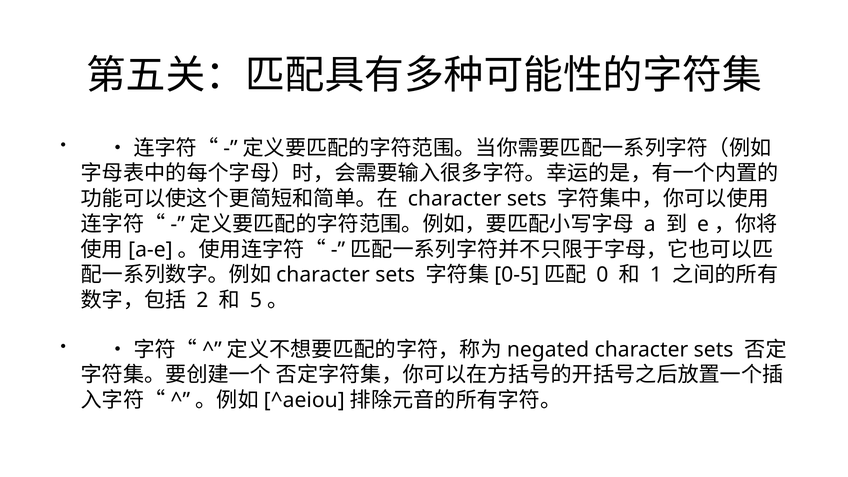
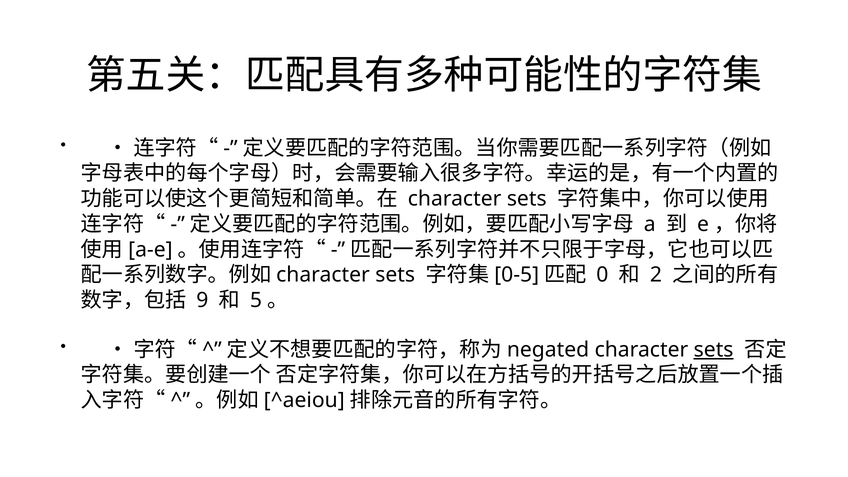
1: 1 -> 2 (656, 275)
2: 2 -> 9 (202, 300)
sets underline: none -> present (714, 350)
